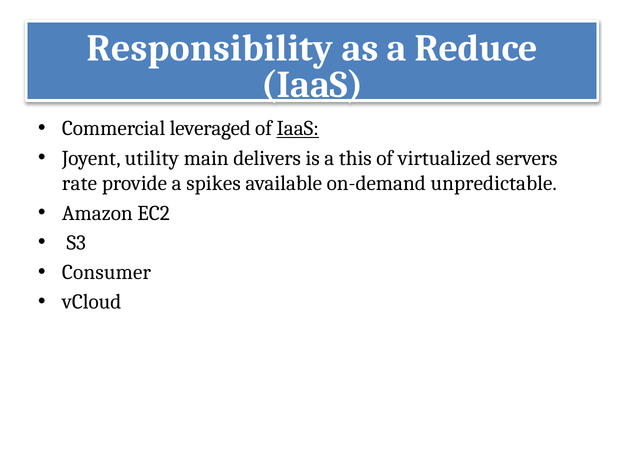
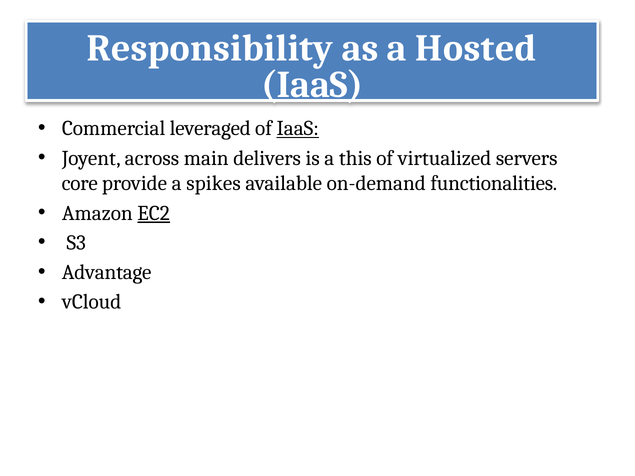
Reduce: Reduce -> Hosted (476, 48)
utility: utility -> across (152, 158)
rate: rate -> core (80, 184)
unpredictable: unpredictable -> functionalities (494, 184)
EC2 underline: none -> present (154, 213)
Consumer: Consumer -> Advantage (107, 272)
